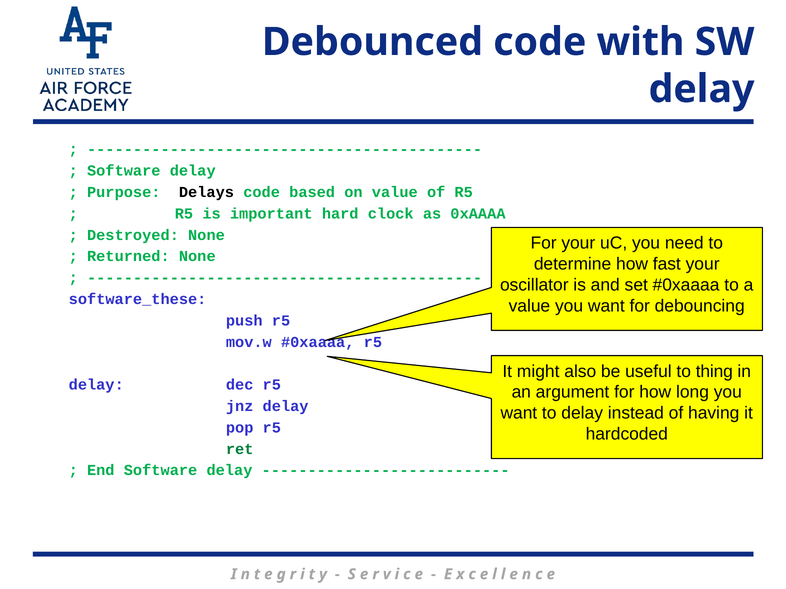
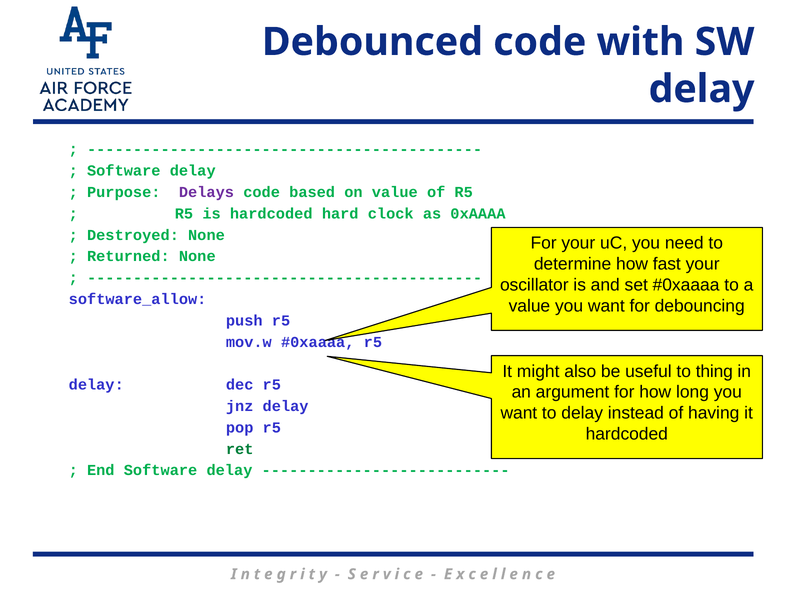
Delays colour: black -> purple (206, 192)
is important: important -> hardcoded (271, 214)
software_these: software_these -> software_allow (138, 299)
